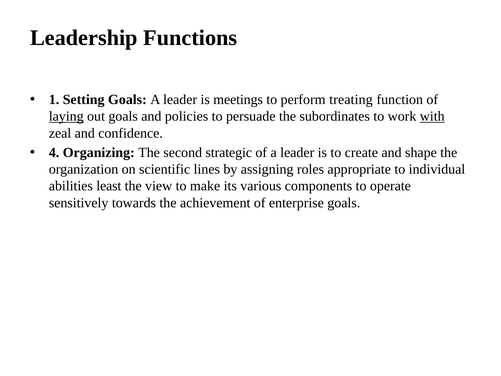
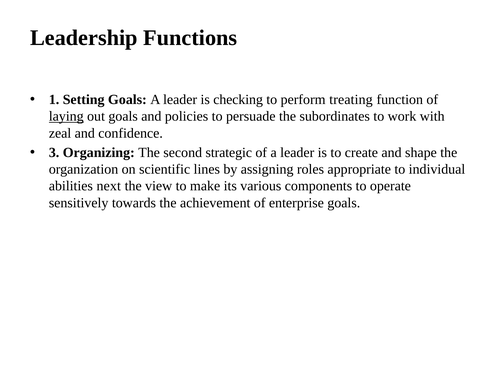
meetings: meetings -> checking (238, 100)
with underline: present -> none (432, 116)
4: 4 -> 3 (54, 152)
least: least -> next (109, 186)
